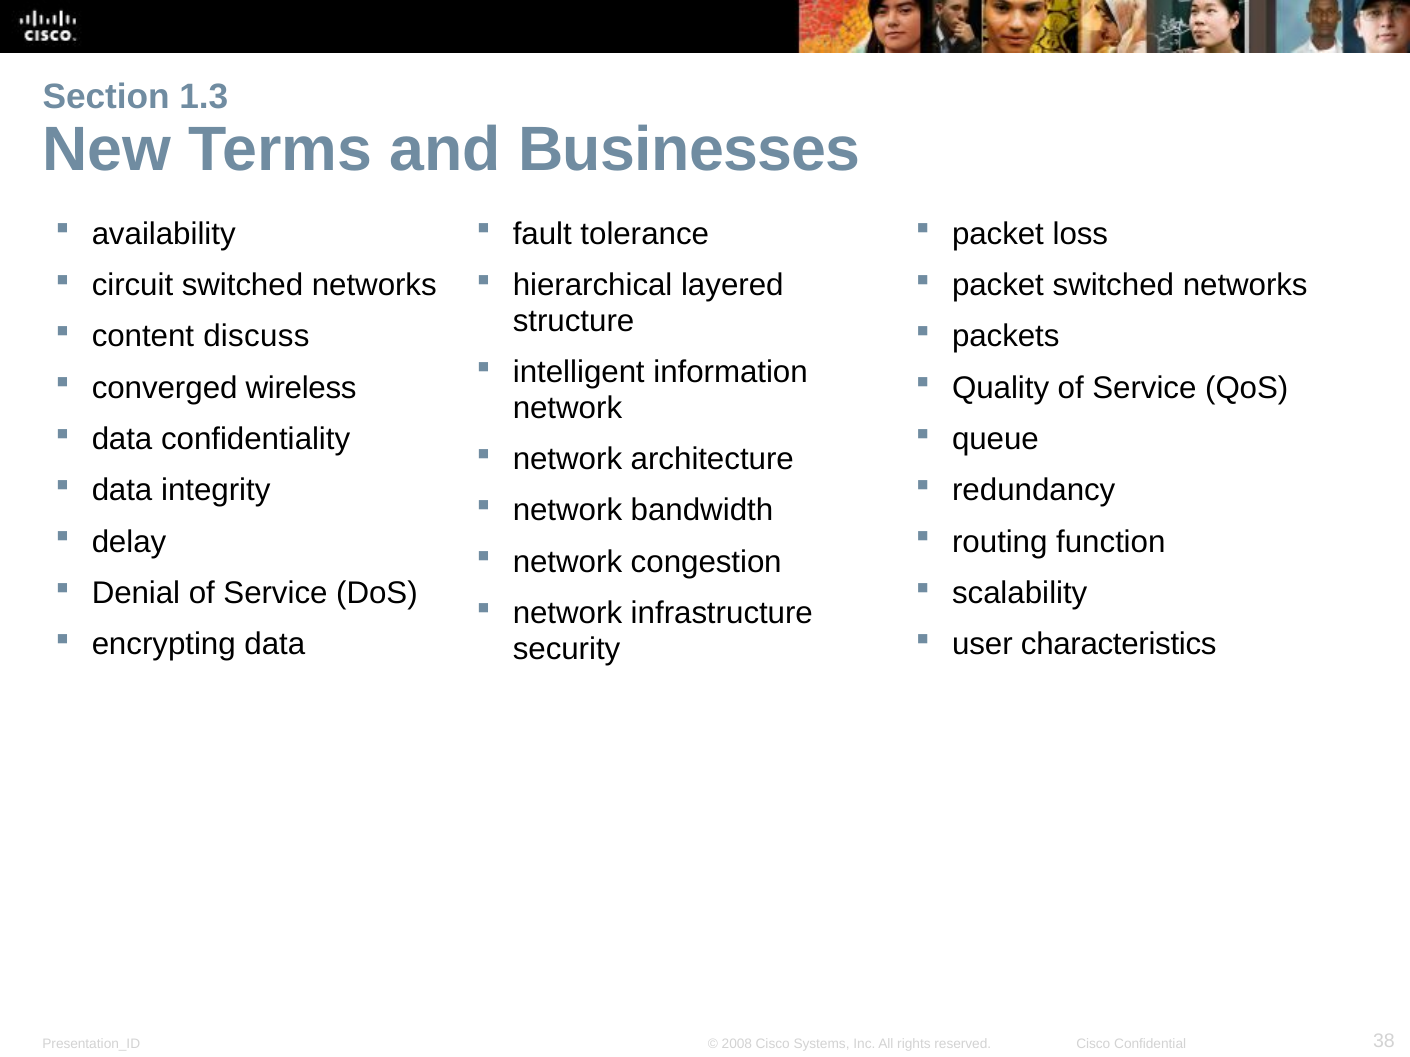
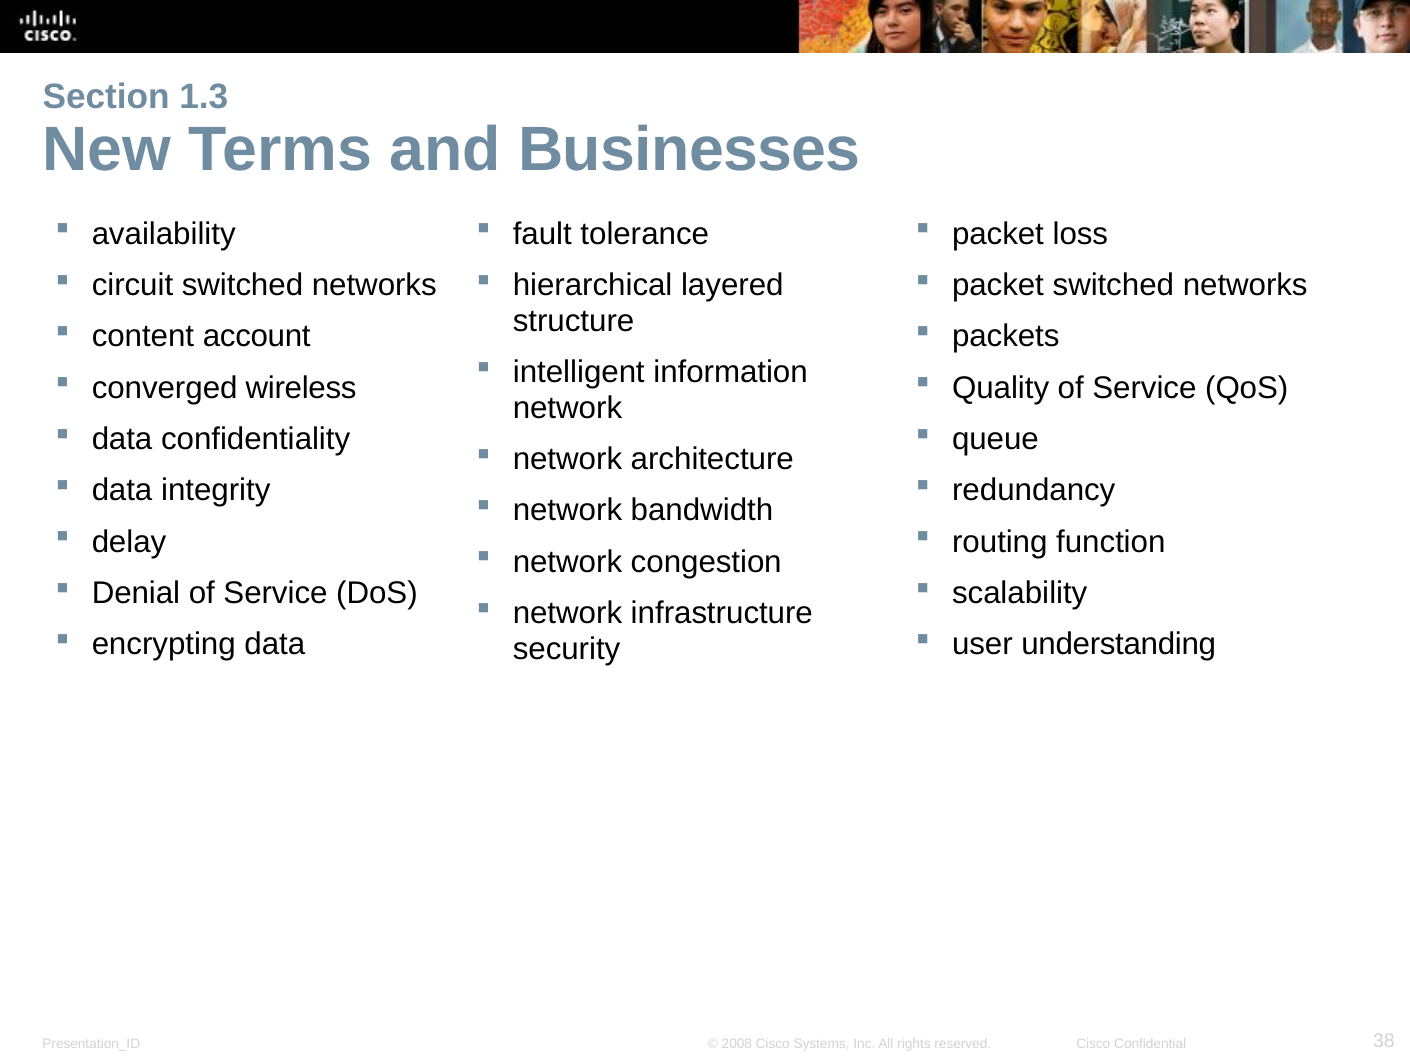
discuss: discuss -> account (257, 337)
characteristics: characteristics -> understanding (1119, 645)
